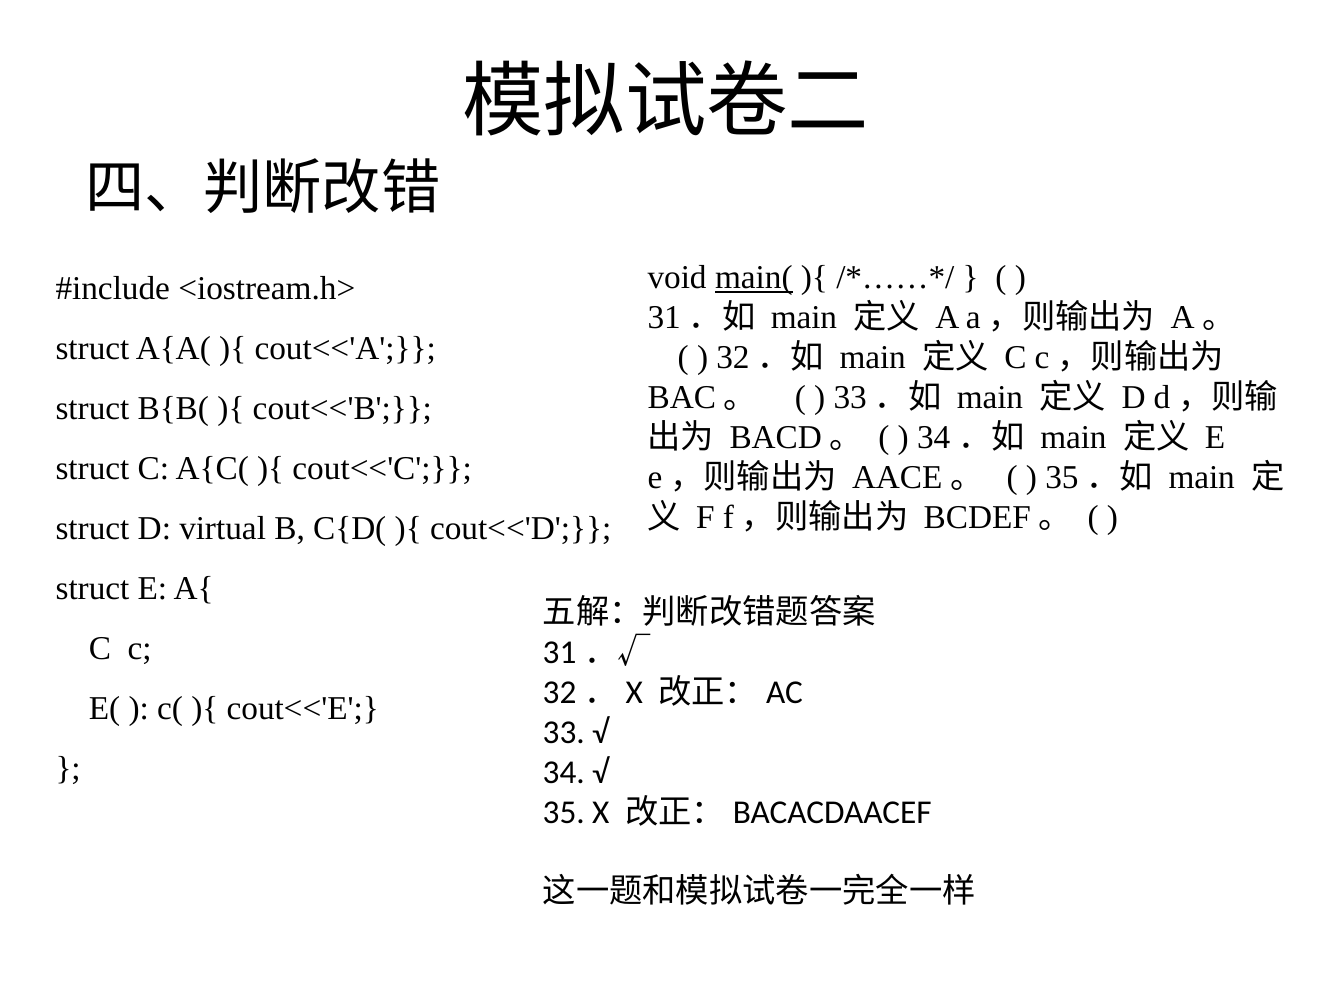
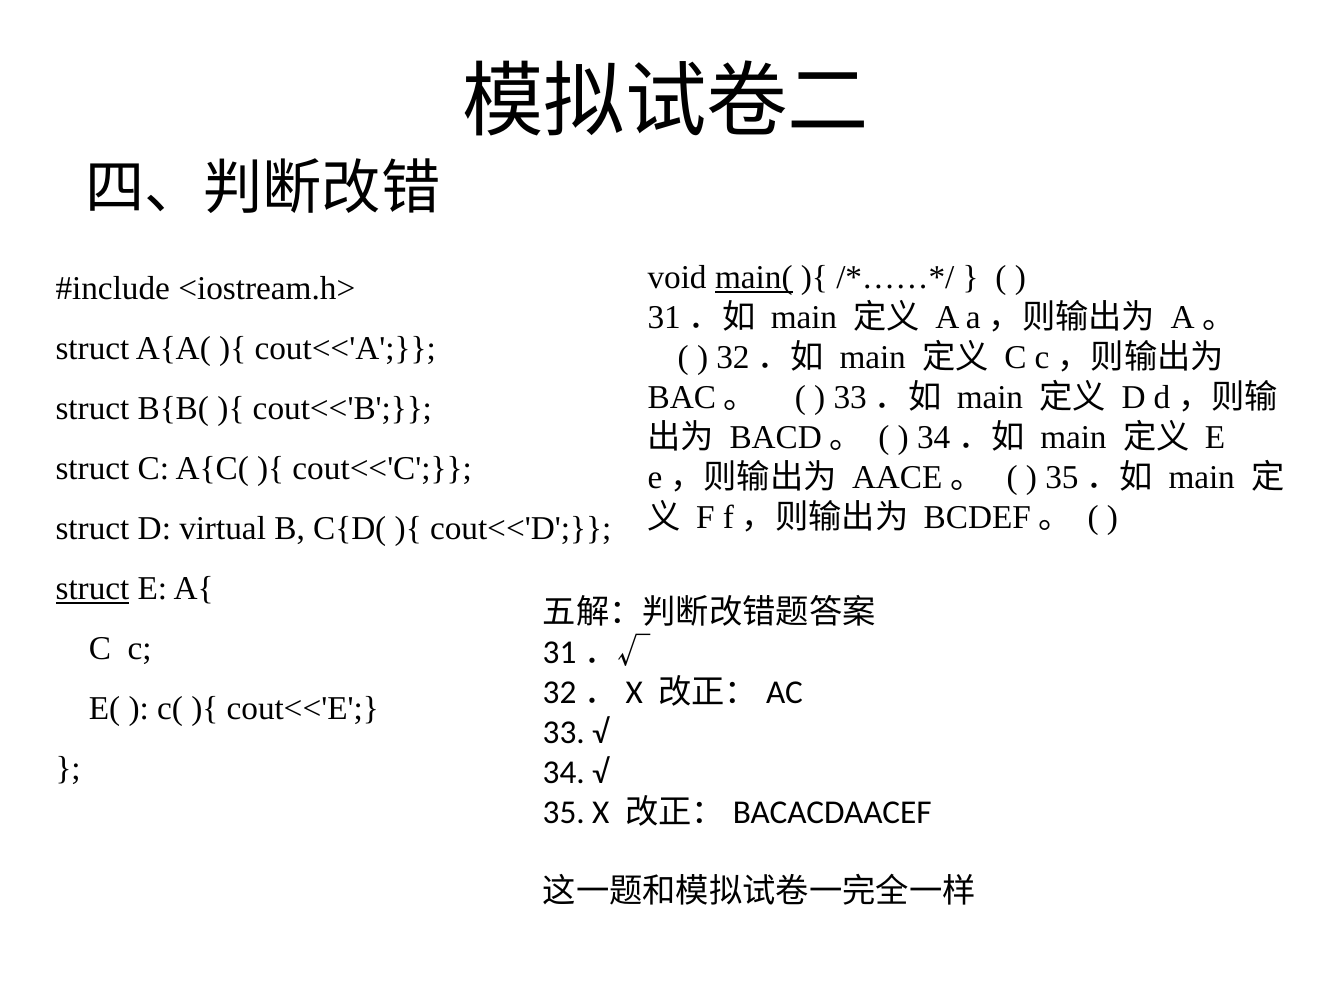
struct underline: none -> present (92, 588)
